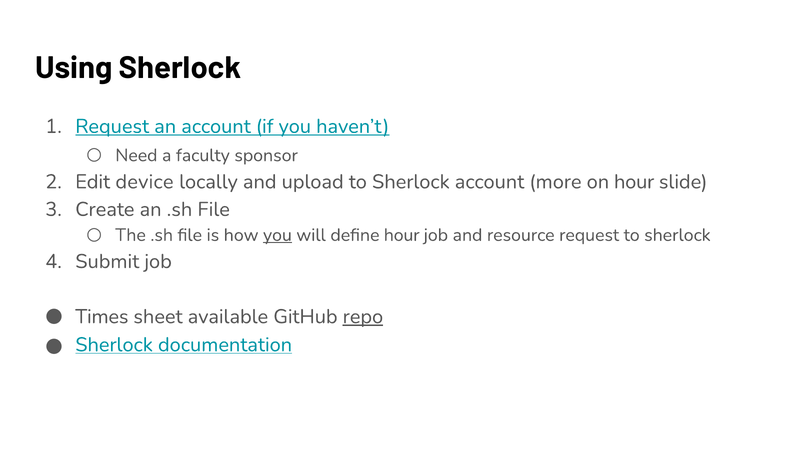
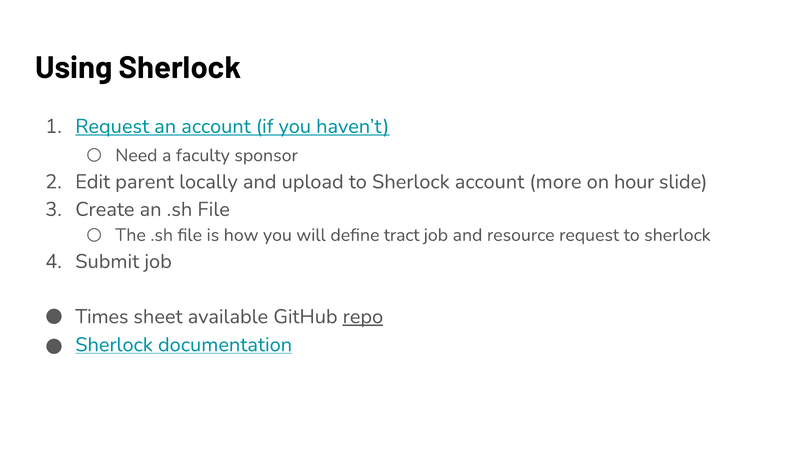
device: device -> parent (145, 182)
you underline: present -> none (277, 235)
define hour: hour -> tract (402, 235)
